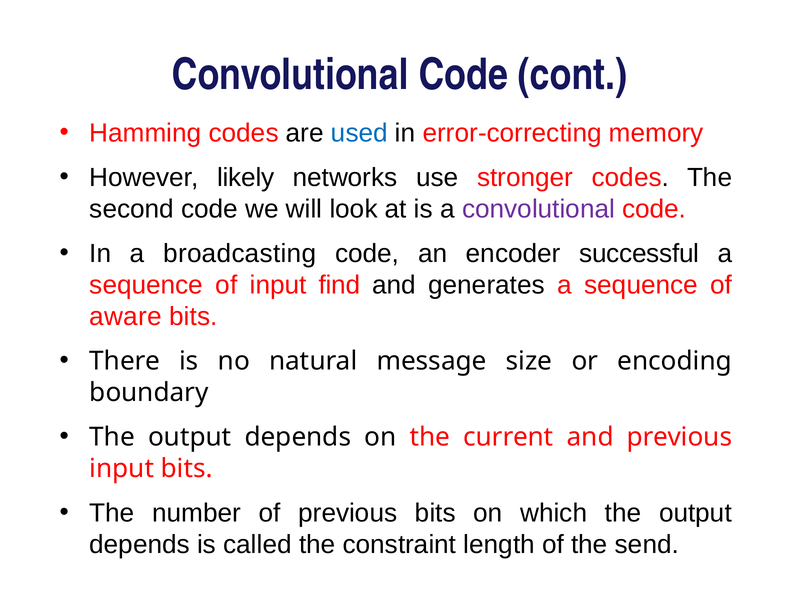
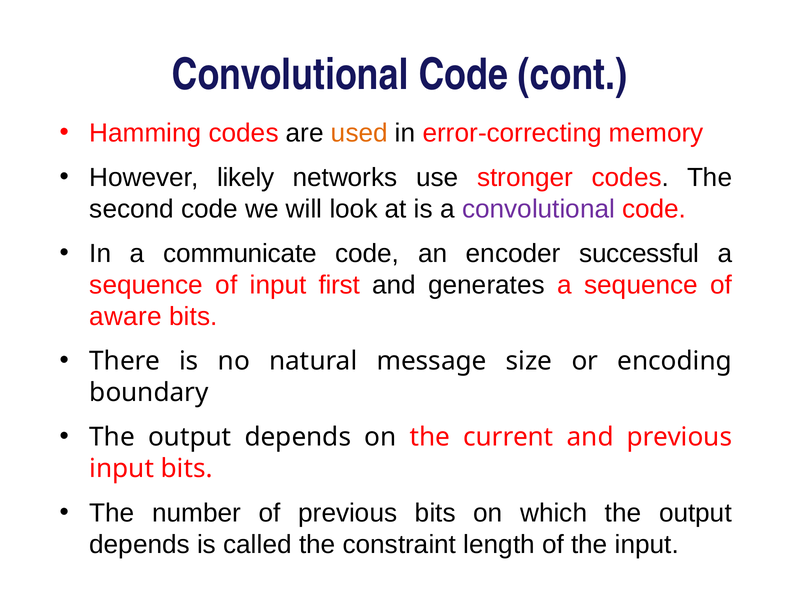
used colour: blue -> orange (359, 133)
broadcasting: broadcasting -> communicate (240, 253)
find: find -> first (339, 285)
the send: send -> input (647, 544)
